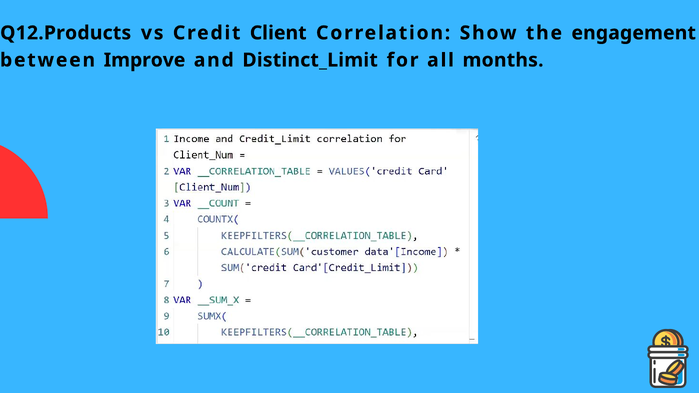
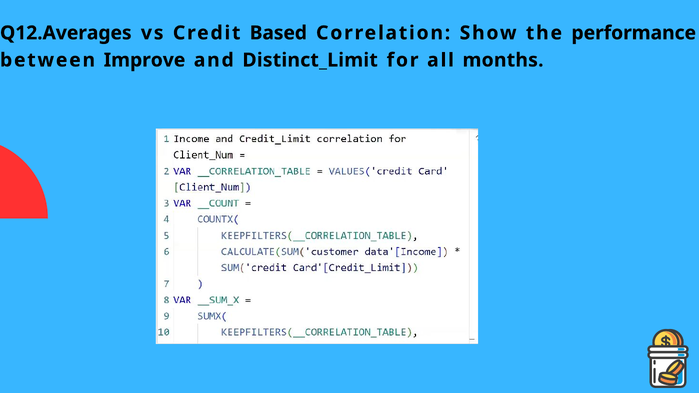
Q12.Products: Q12.Products -> Q12.Averages (66, 33)
Client: Client -> Based (278, 33)
engagement: engagement -> performance (634, 33)
